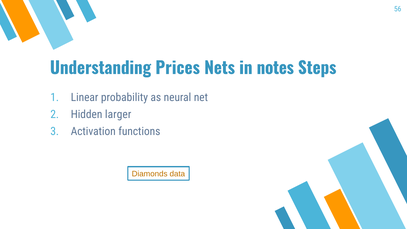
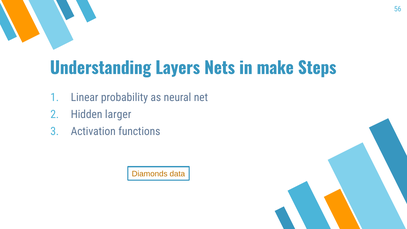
Prices: Prices -> Layers (178, 68)
notes: notes -> make (275, 68)
